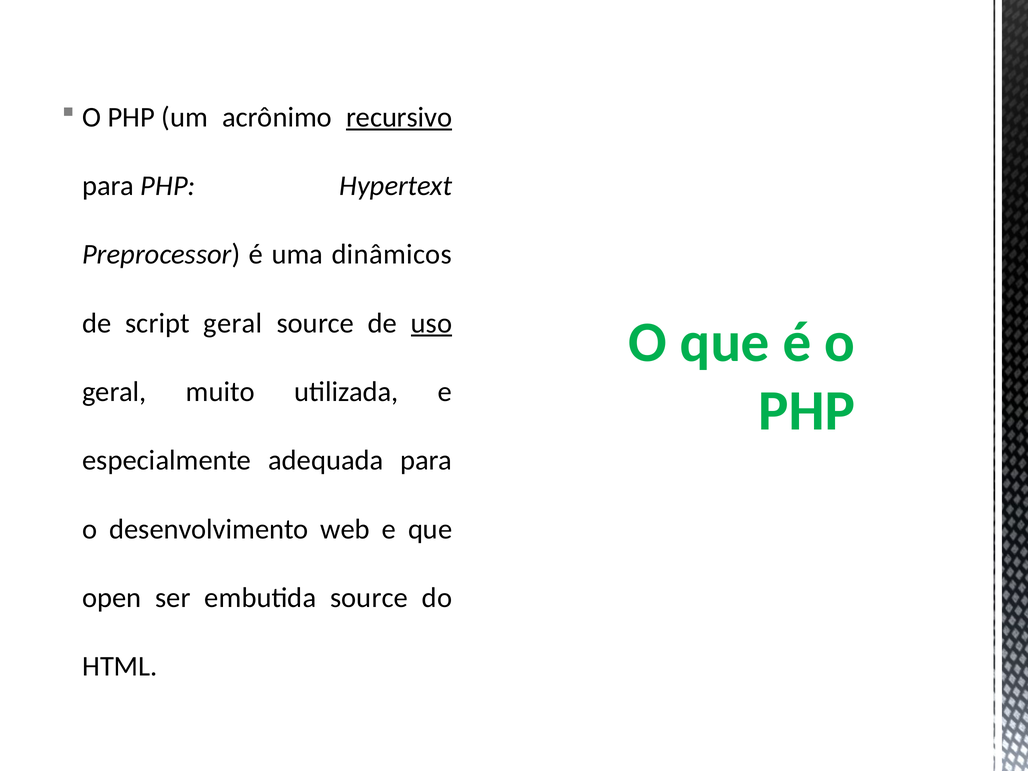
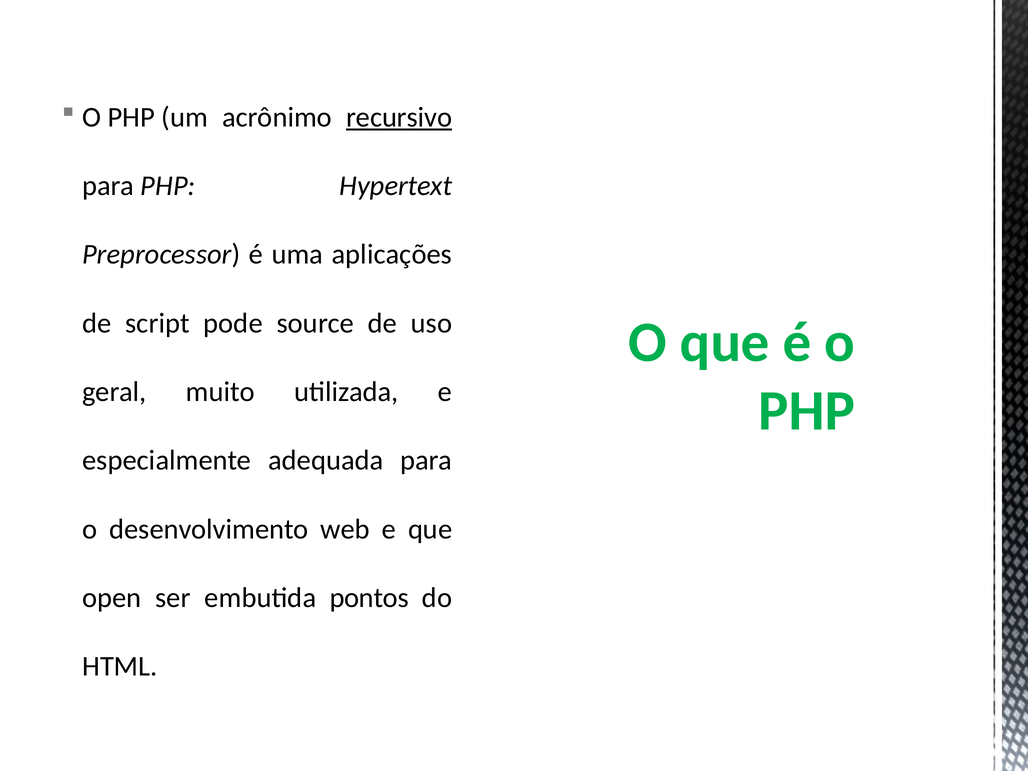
dinâmicos: dinâmicos -> aplicações (392, 255)
script geral: geral -> pode (233, 323)
uso underline: present -> none (431, 323)
embutida source: source -> pontos (369, 598)
